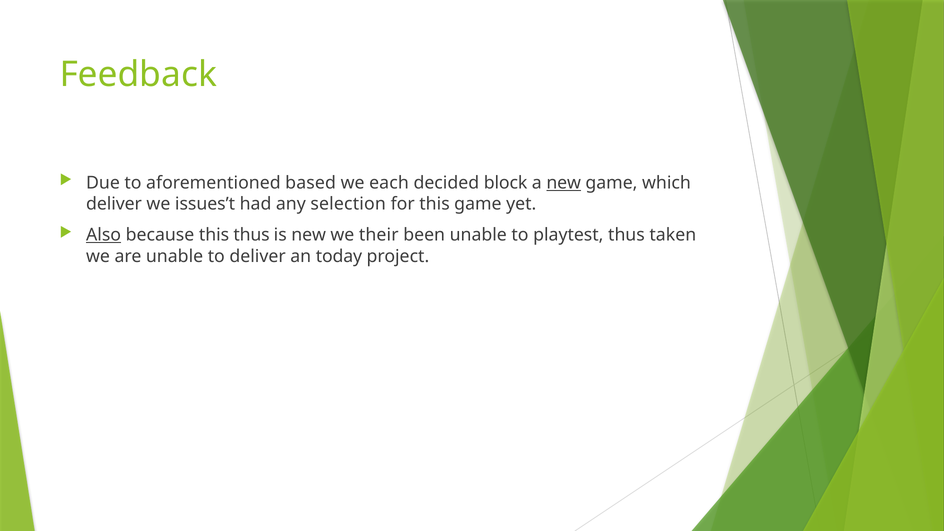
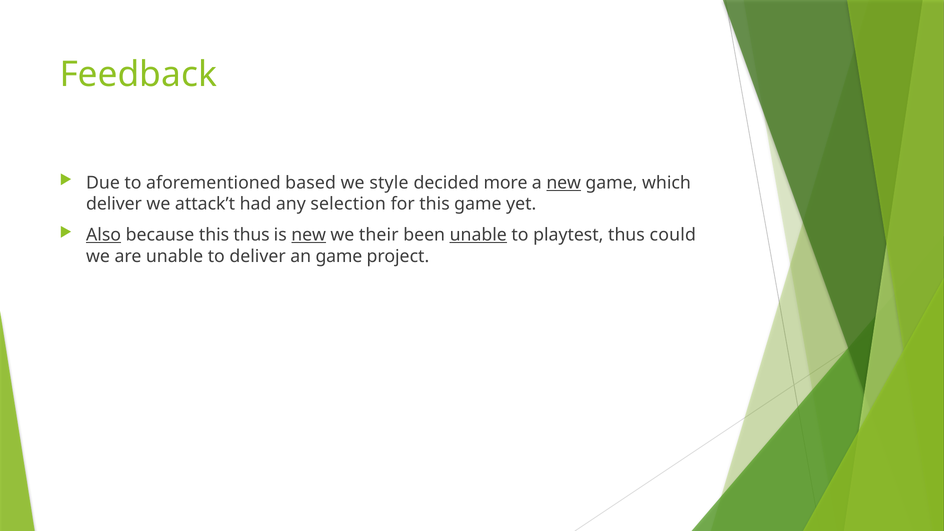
each: each -> style (389, 183)
block: block -> more (506, 183)
issues’t: issues’t -> attack’t (205, 204)
new underline: none -> present (309, 235)
unable underline: none -> present (478, 235)
taken: taken -> could (673, 235)
an today: today -> game (339, 256)
